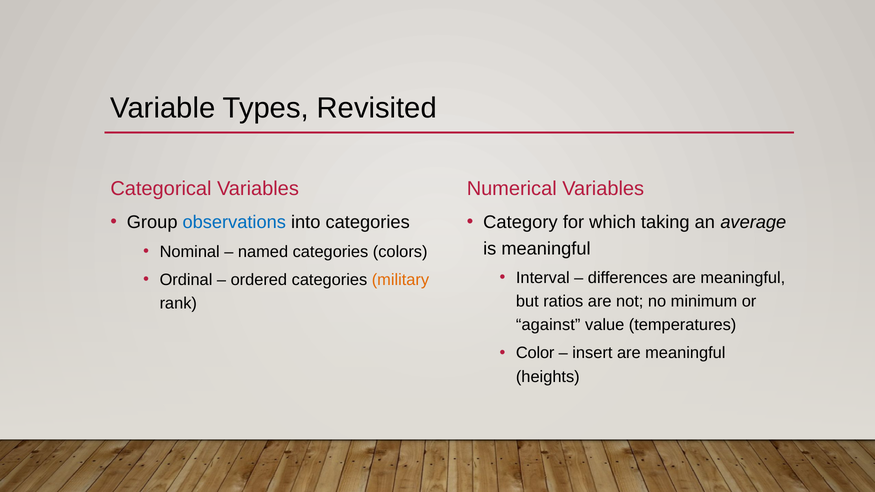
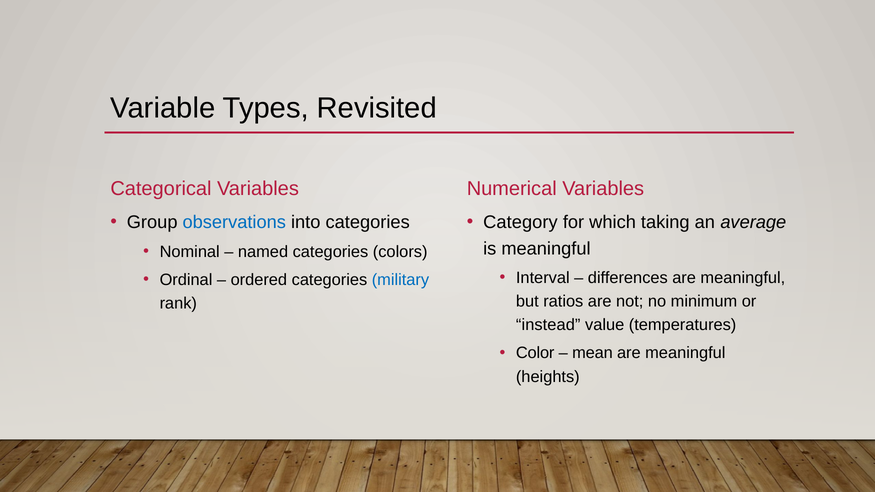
military colour: orange -> blue (400, 280)
against: against -> instead (548, 325)
insert: insert -> mean (592, 353)
